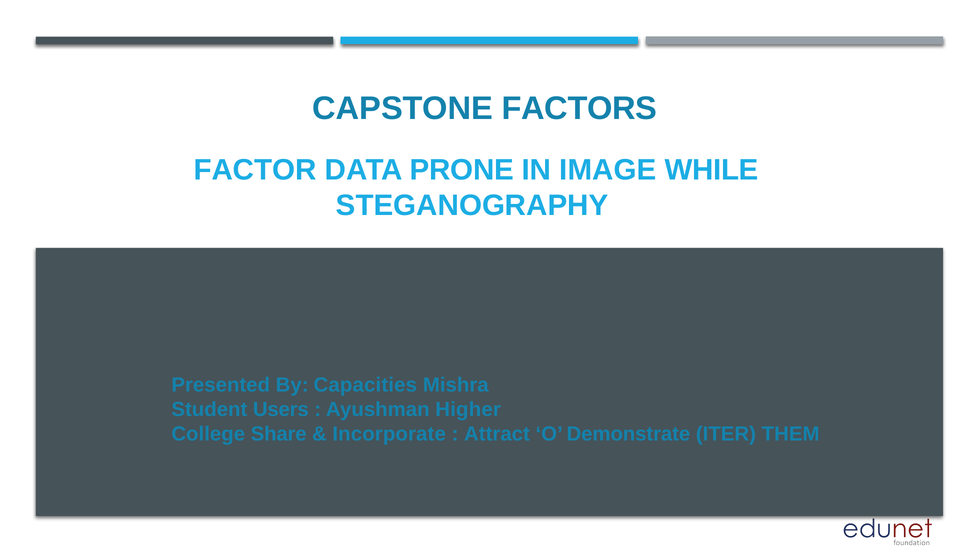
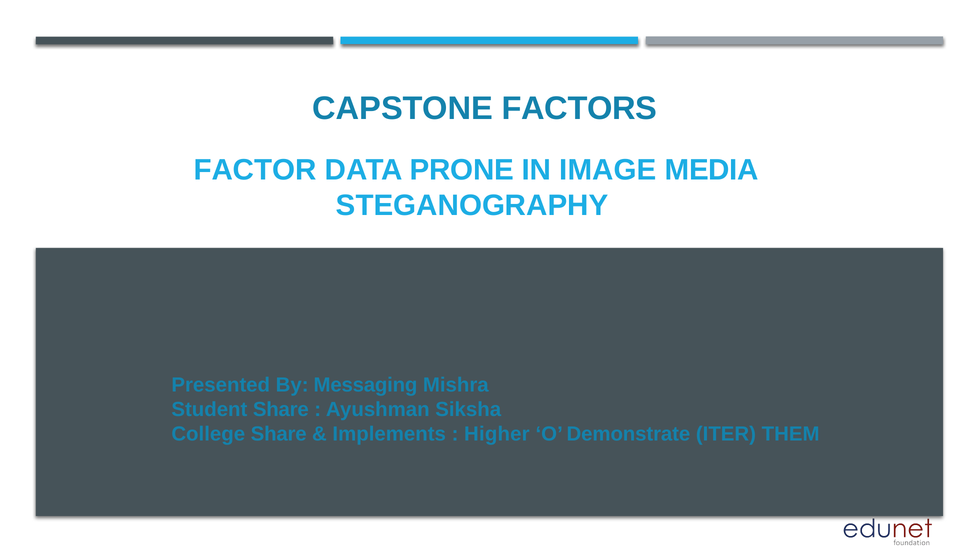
WHILE: WHILE -> MEDIA (712, 170)
Capacities: Capacities -> Messaging (365, 385)
Student Users: Users -> Share (281, 409)
Higher: Higher -> Siksha (468, 409)
Incorporate: Incorporate -> Implements (389, 434)
Attract: Attract -> Higher (497, 434)
